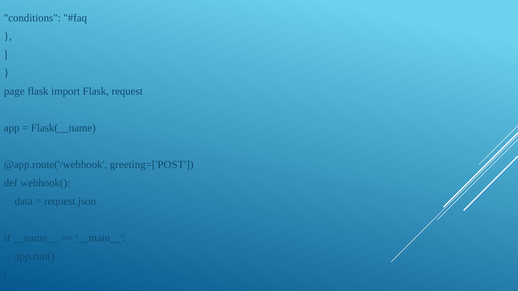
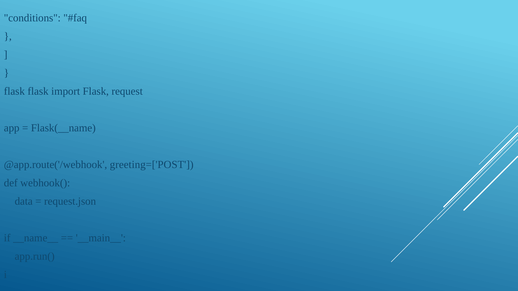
page: page -> flask (14, 91)
